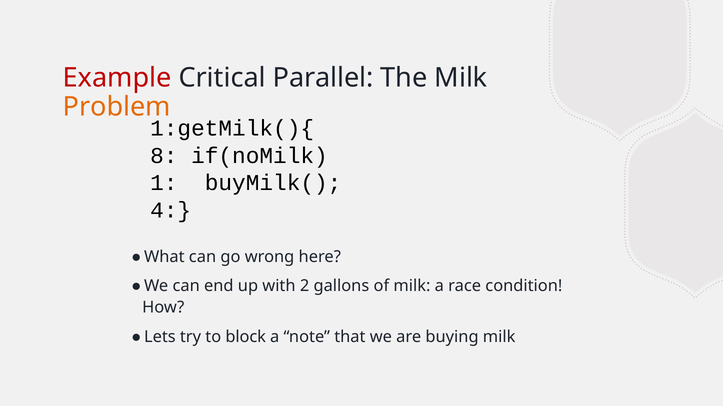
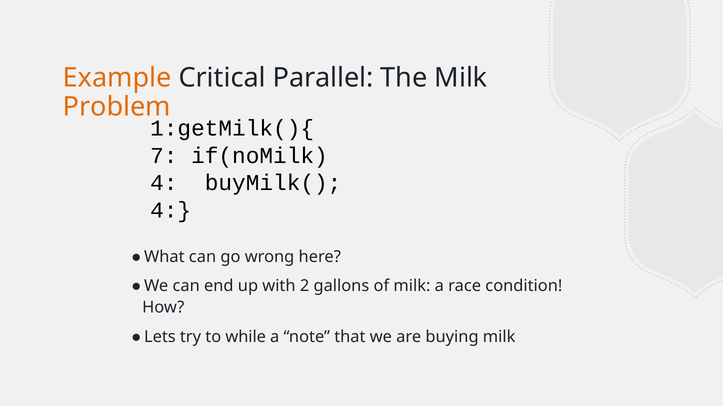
Example colour: red -> orange (117, 78)
8: 8 -> 7 (164, 156)
1: 1 -> 4 (164, 183)
block: block -> while (246, 337)
